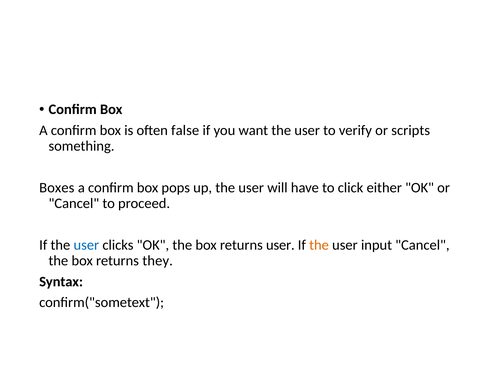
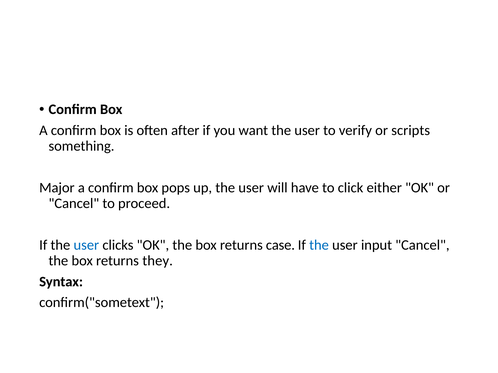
false: false -> after (185, 131)
Boxes: Boxes -> Major (57, 188)
returns user: user -> case (280, 245)
the colour: orange -> blue (319, 245)
